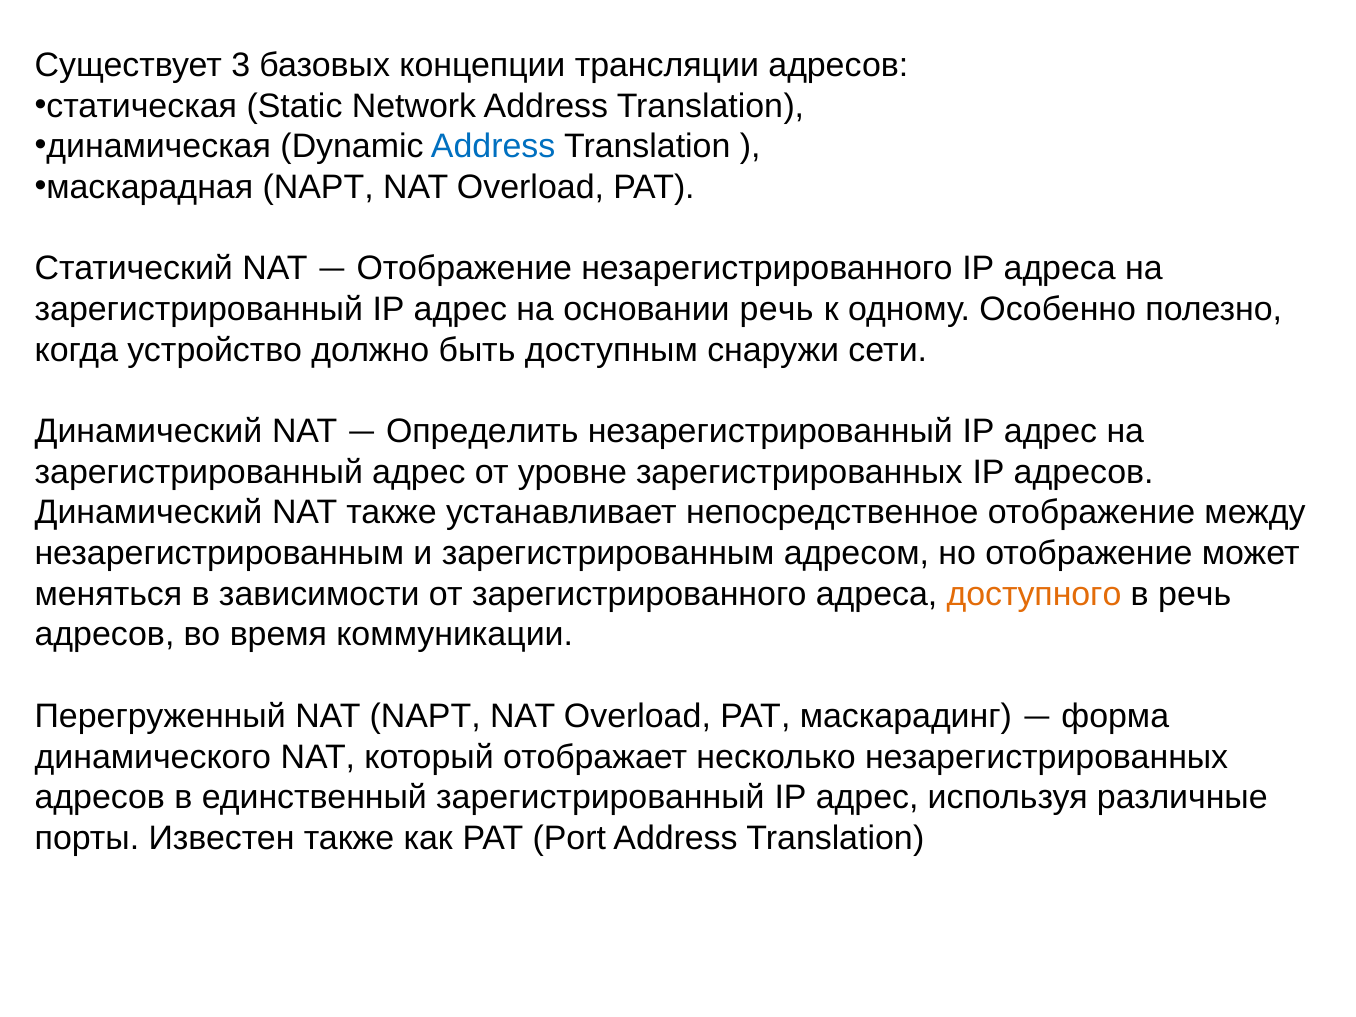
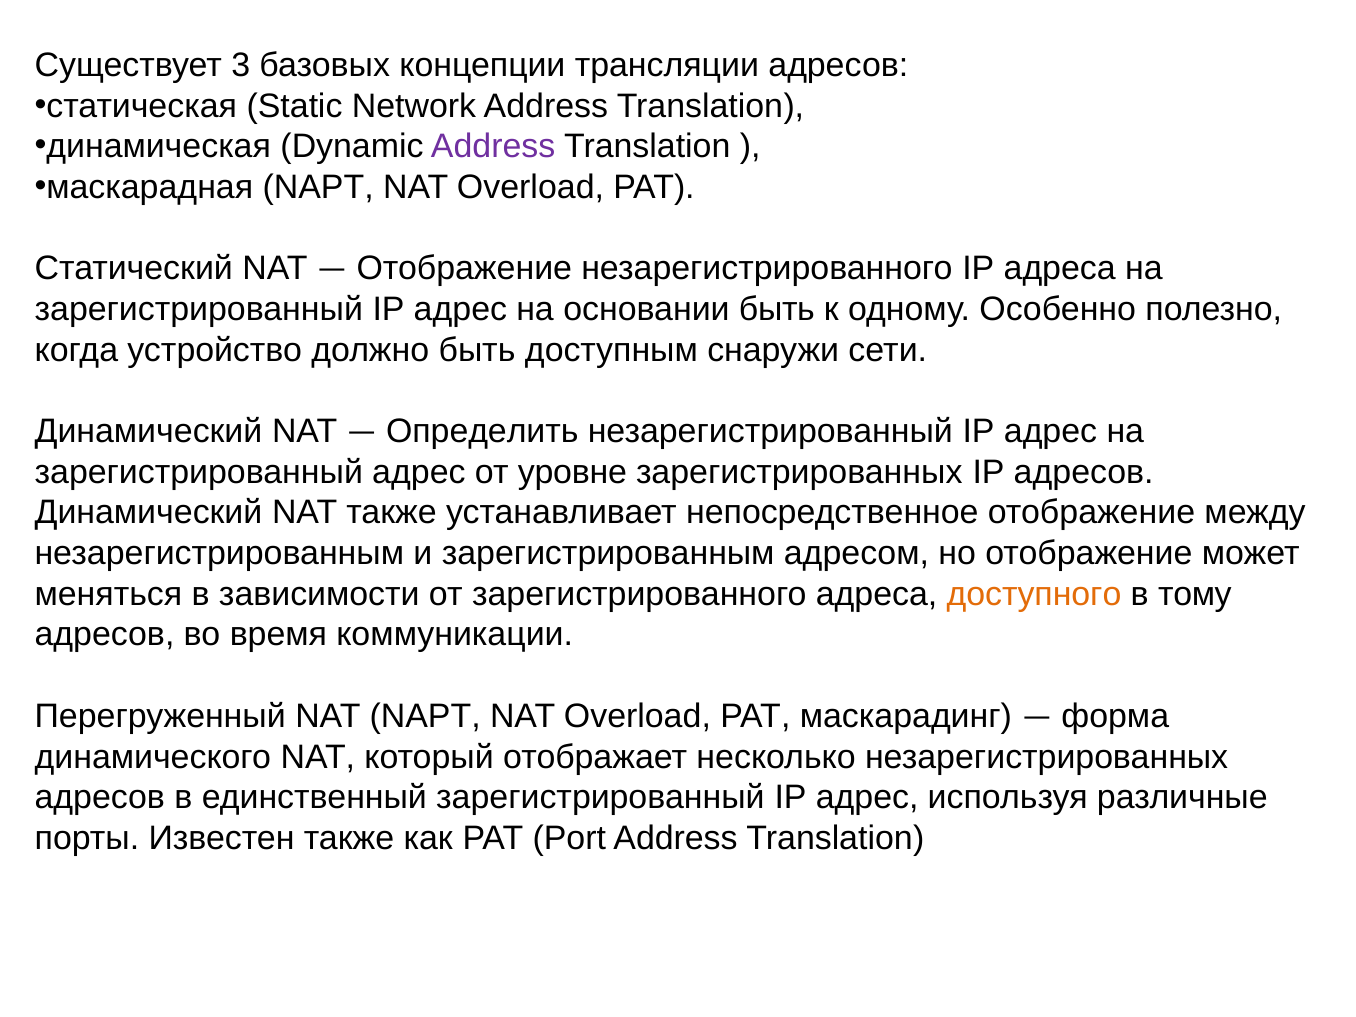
Address colour: blue -> purple (493, 147)
основании речь: речь -> быть (777, 309)
в речь: речь -> тому (1195, 594)
